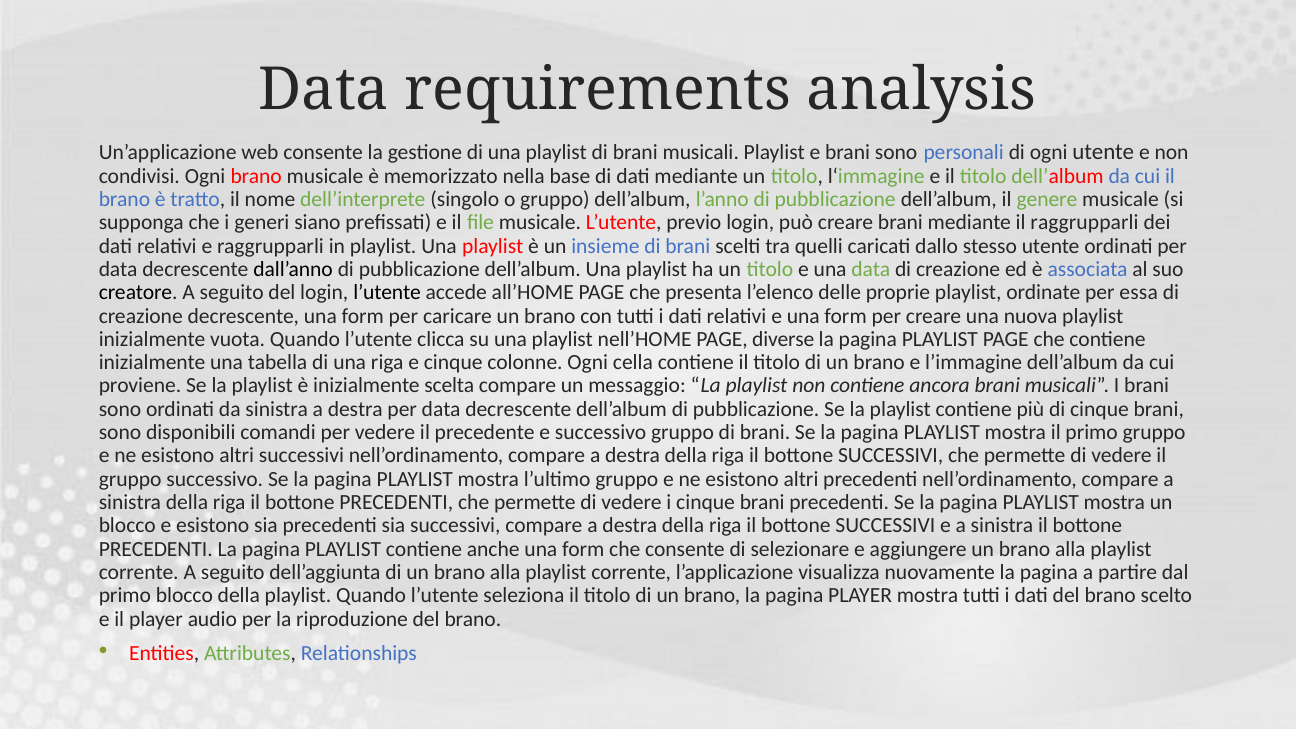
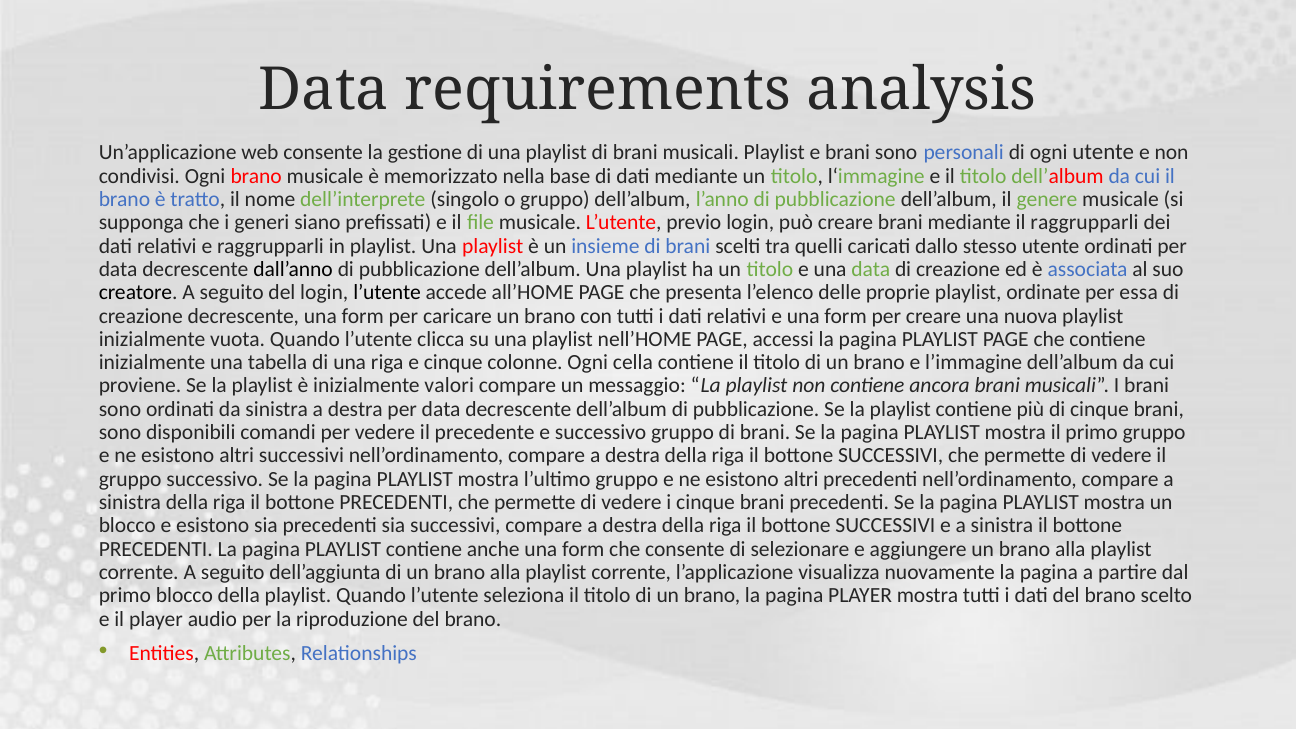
diverse: diverse -> accessi (783, 339)
scelta: scelta -> valori (449, 386)
